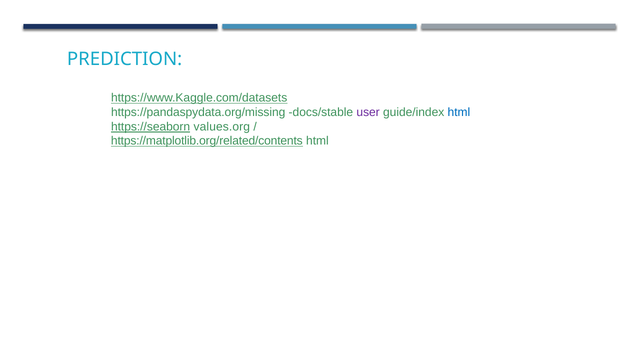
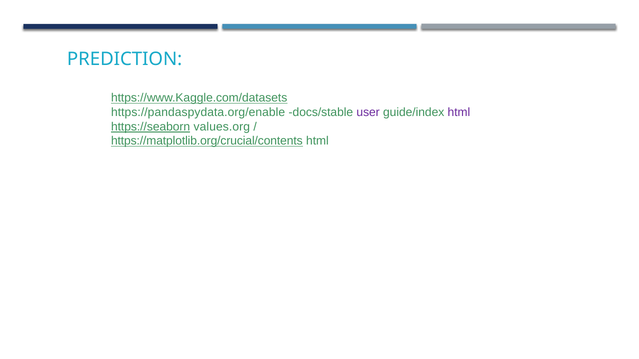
https://pandaspydata.org/missing: https://pandaspydata.org/missing -> https://pandaspydata.org/enable (198, 112)
html colour: blue -> purple (459, 112)
https://matplotlib.org/related/contents: https://matplotlib.org/related/contents -> https://matplotlib.org/crucial/contents (207, 141)
